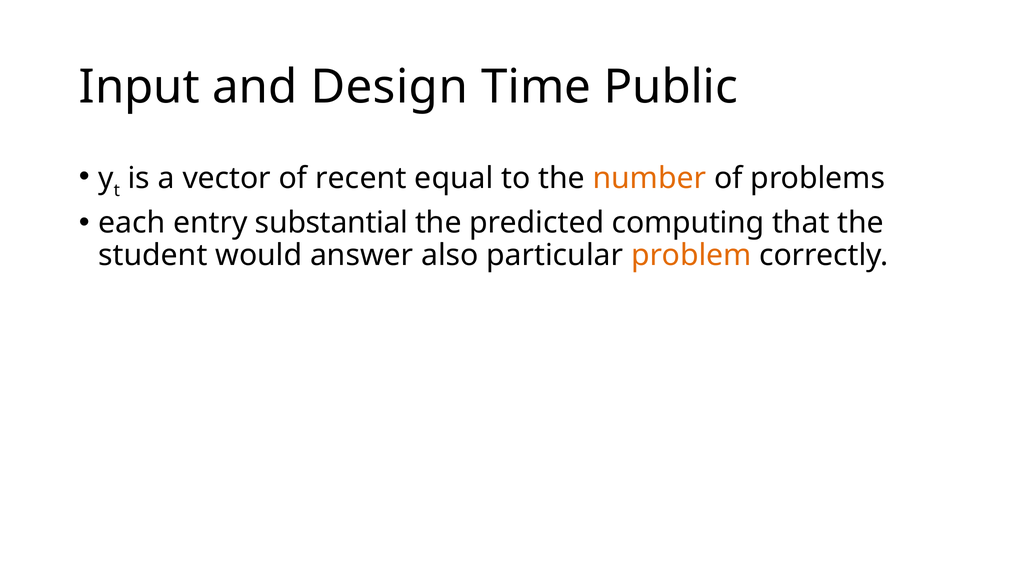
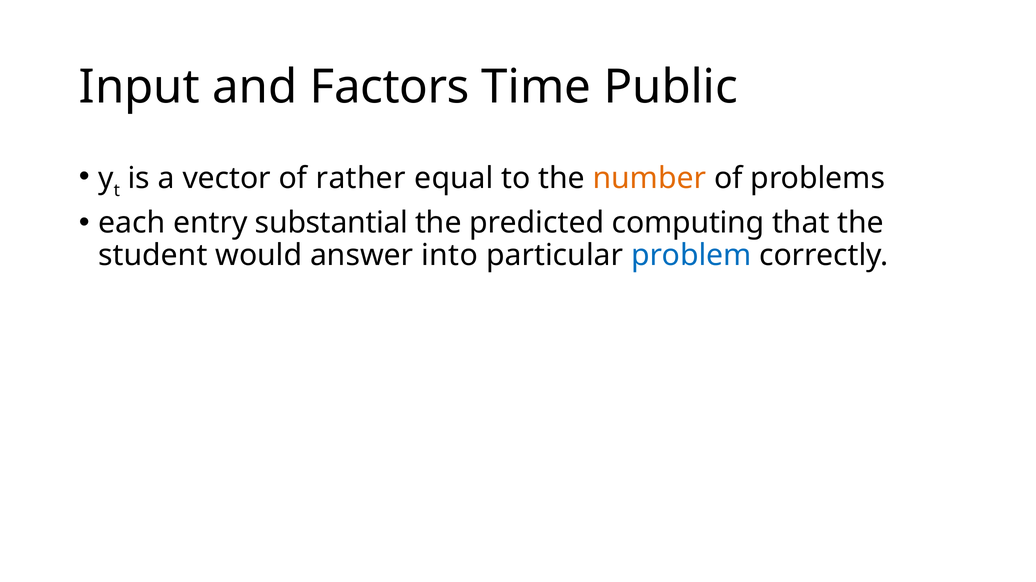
Design: Design -> Factors (390, 87)
recent: recent -> rather (361, 179)
also: also -> into (450, 256)
problem colour: orange -> blue (691, 256)
